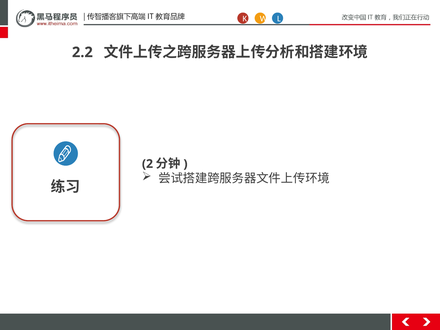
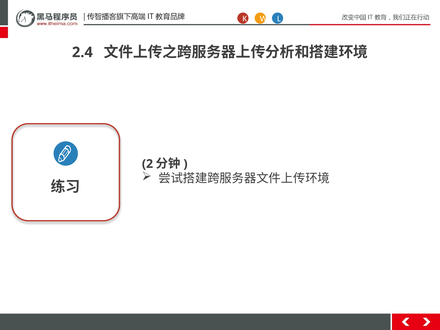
2.2: 2.2 -> 2.4 (82, 52)
